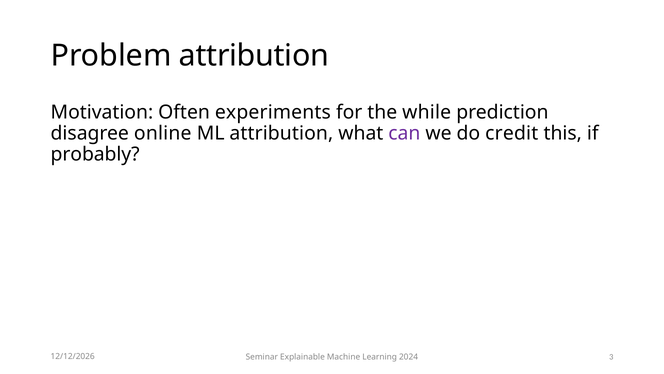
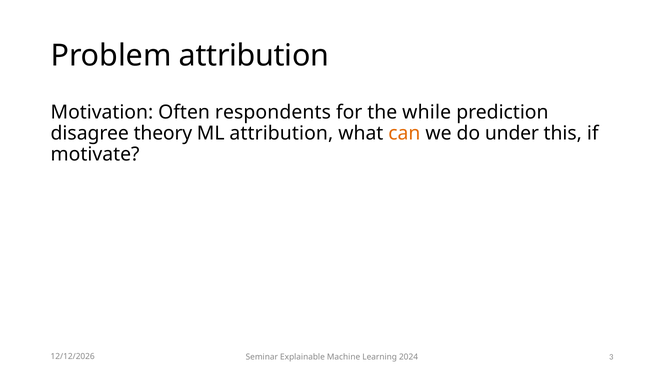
experiments: experiments -> respondents (273, 112)
online: online -> theory (163, 133)
can colour: purple -> orange (404, 133)
credit: credit -> under (512, 133)
probably: probably -> motivate (95, 154)
